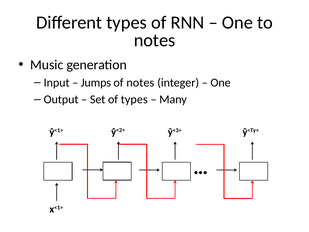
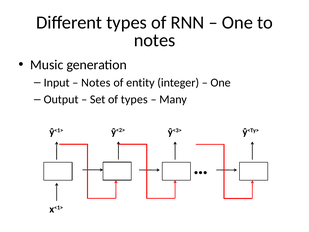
Jumps: Jumps -> Notes (96, 83)
of notes: notes -> entity (140, 83)
